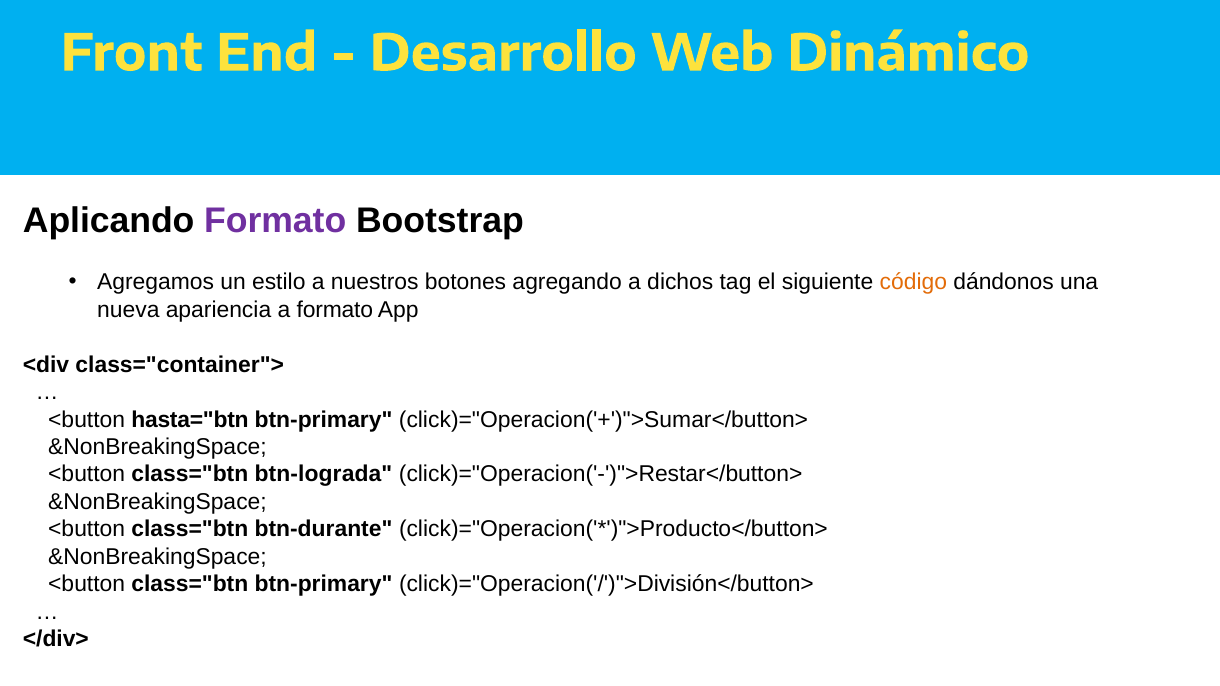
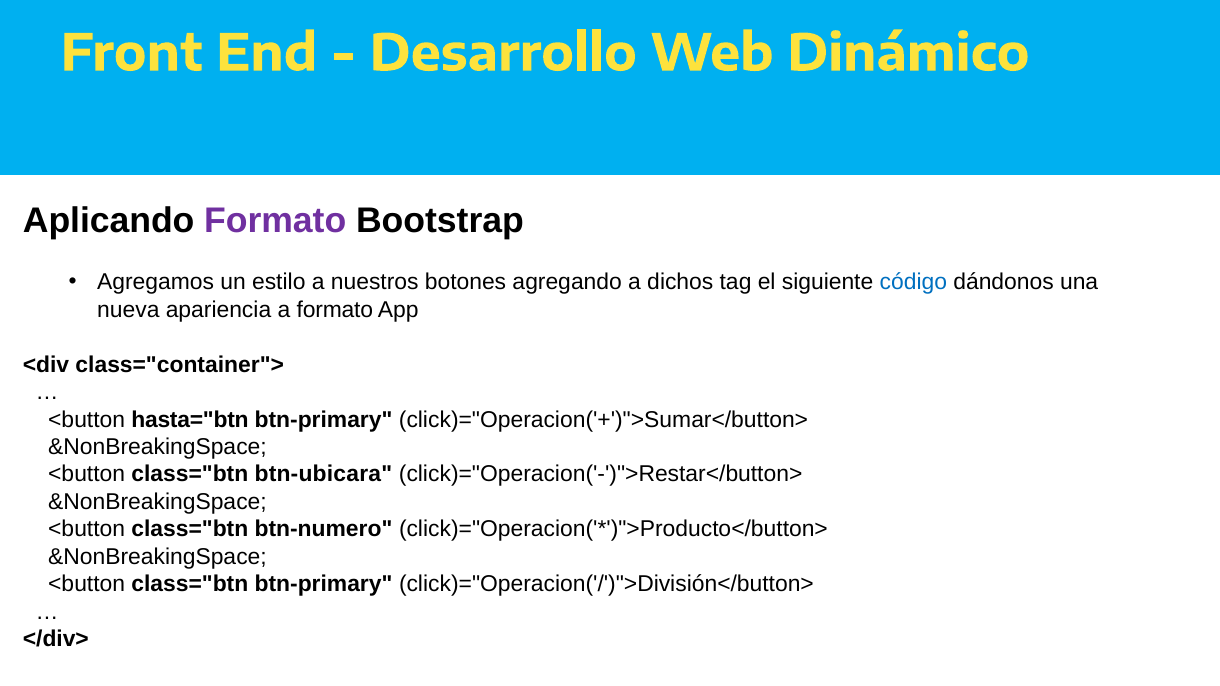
código colour: orange -> blue (913, 282)
btn-lograda: btn-lograda -> btn-ubicara (323, 475)
btn-durante: btn-durante -> btn-numero (324, 529)
